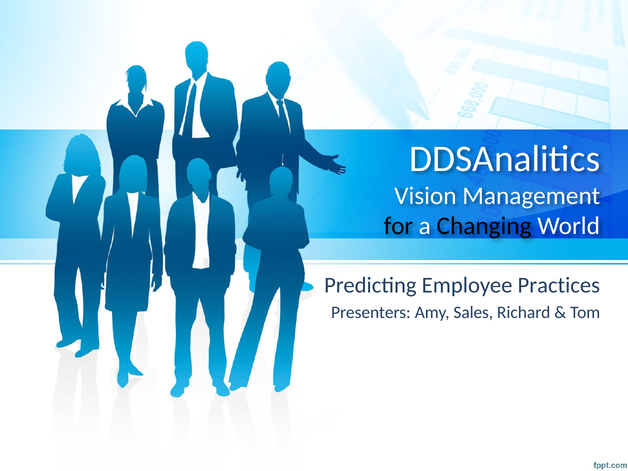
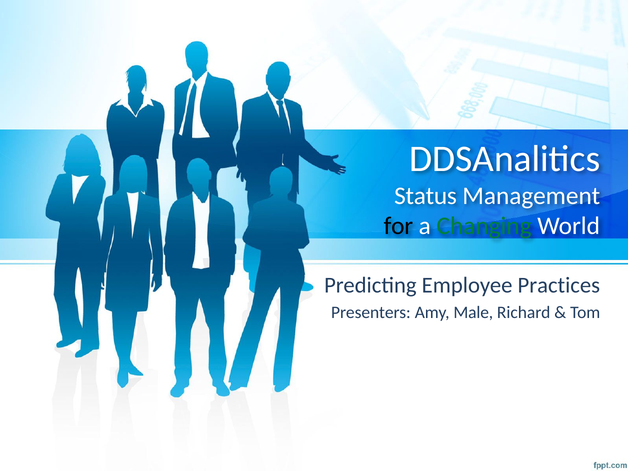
Vision: Vision -> Status (426, 196)
Changing colour: black -> green (484, 226)
Sales: Sales -> Male (473, 313)
